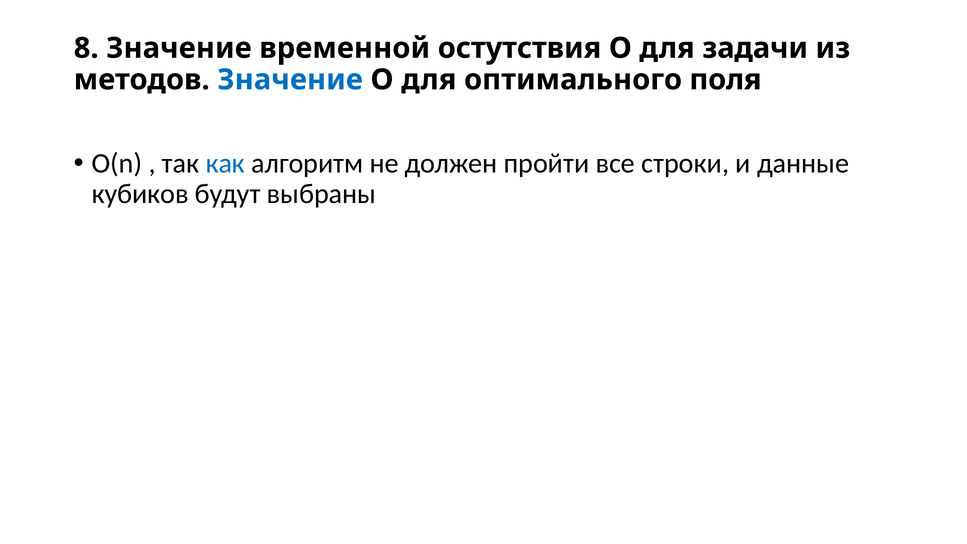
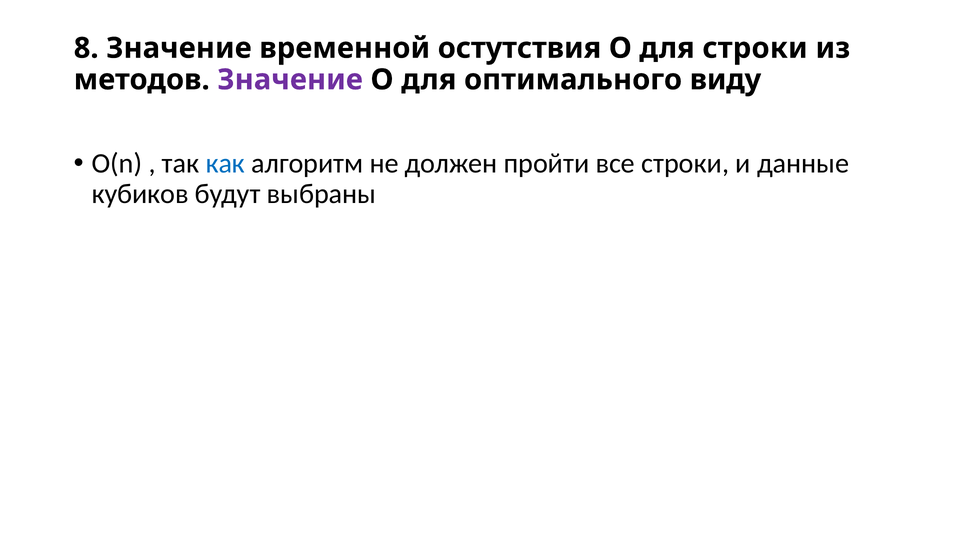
для задачи: задачи -> строки (755, 48)
Значение colour: blue -> purple (290, 80)
поля: поля -> виду (725, 80)
